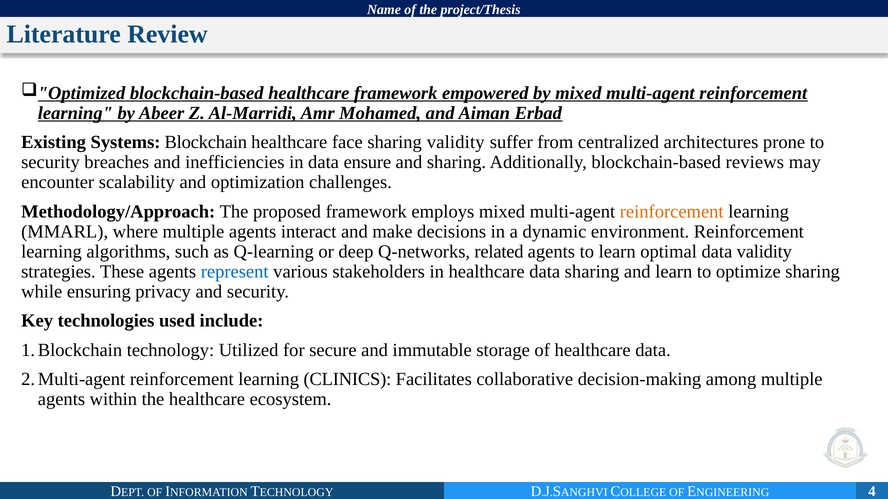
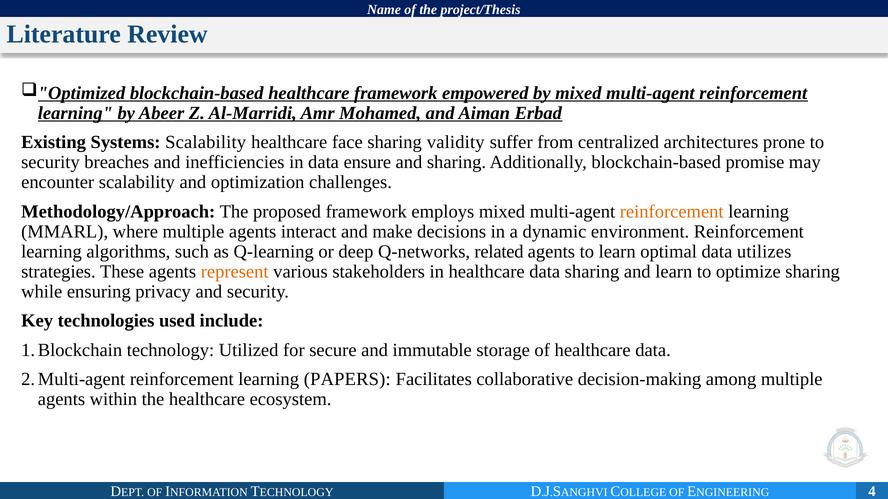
Systems Blockchain: Blockchain -> Scalability (206, 142)
reviews: reviews -> promise (755, 162)
data validity: validity -> utilizes (764, 252)
represent colour: blue -> orange (235, 272)
CLINICS: CLINICS -> PAPERS (347, 380)
